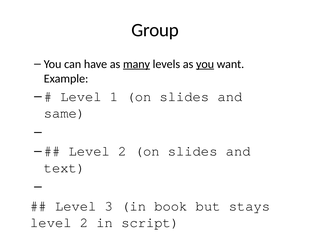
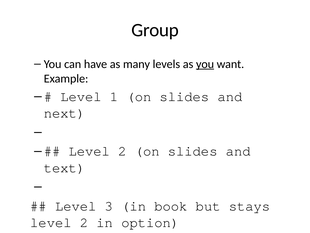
many underline: present -> none (136, 64)
same: same -> next (64, 113)
script: script -> option (150, 222)
